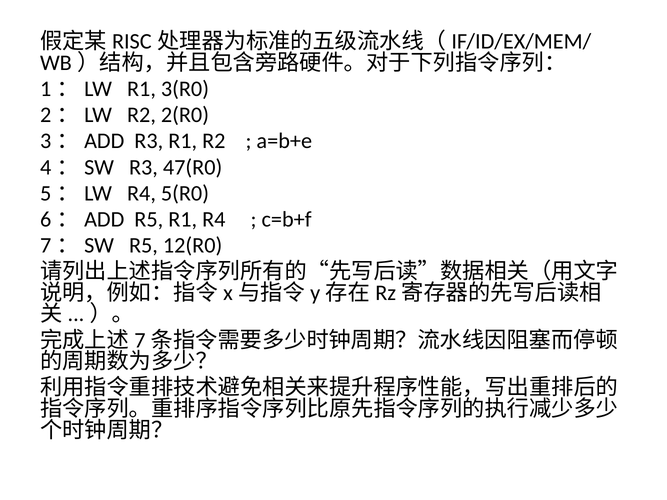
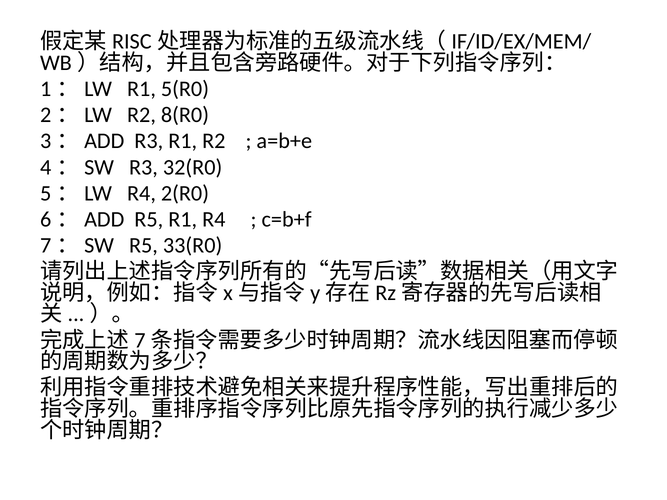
3(R0: 3(R0 -> 5(R0 (185, 89)
2(R0: 2(R0 -> 8(R0 (185, 115)
47(R0: 47(R0 -> 32(R0 (193, 167)
5(R0: 5(R0 -> 2(R0 (185, 193)
12(R0: 12(R0 -> 33(R0 (193, 245)
